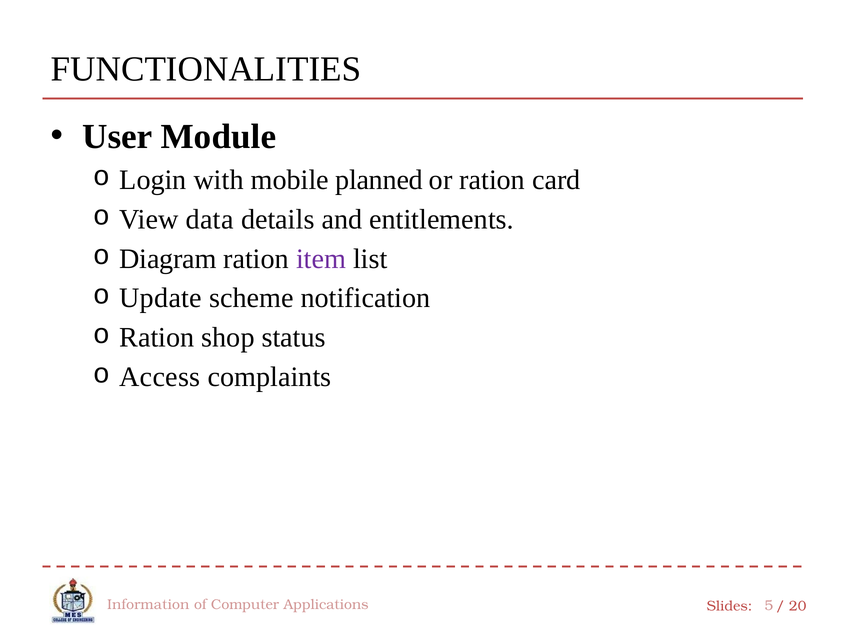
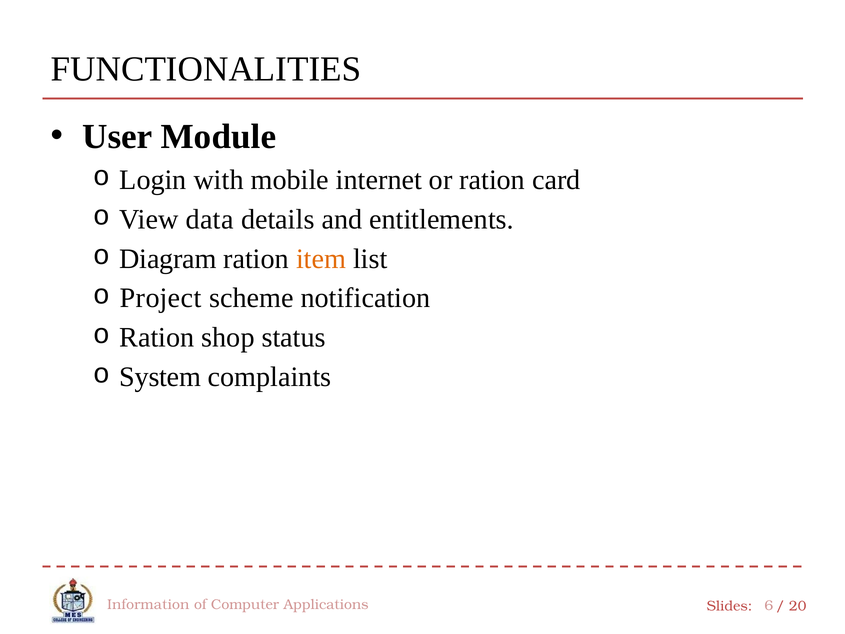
planned: planned -> internet (379, 180)
item colour: purple -> orange (321, 259)
Update: Update -> Project (161, 298)
Access: Access -> System (160, 377)
5: 5 -> 6 (769, 605)
